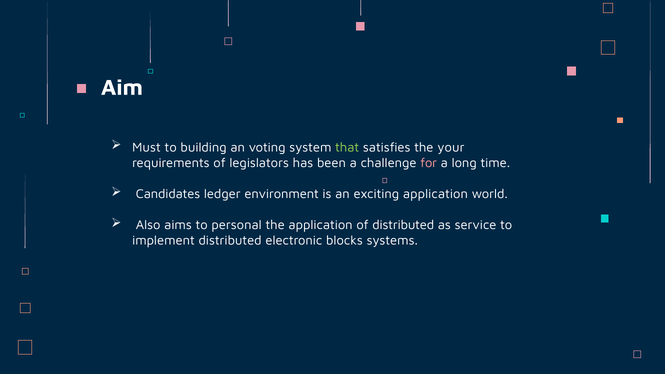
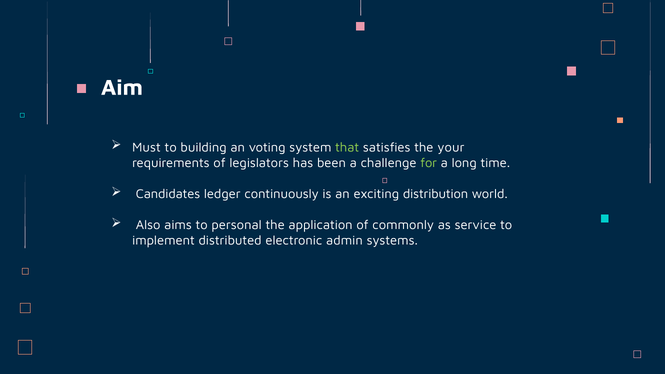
for colour: pink -> light green (429, 163)
environment: environment -> continuously (282, 194)
exciting application: application -> distribution (436, 194)
of distributed: distributed -> commonly (403, 225)
blocks: blocks -> admin (344, 241)
